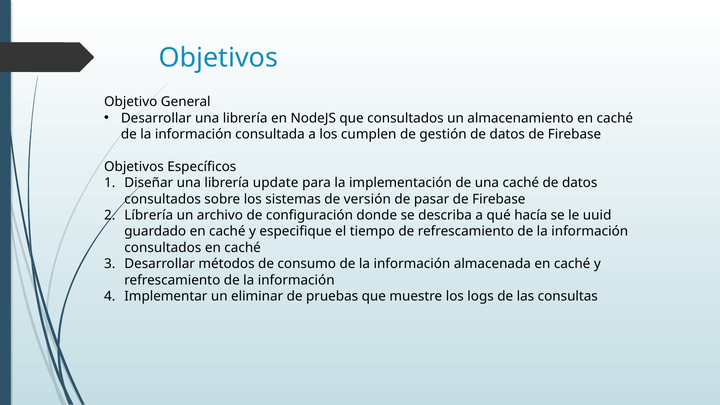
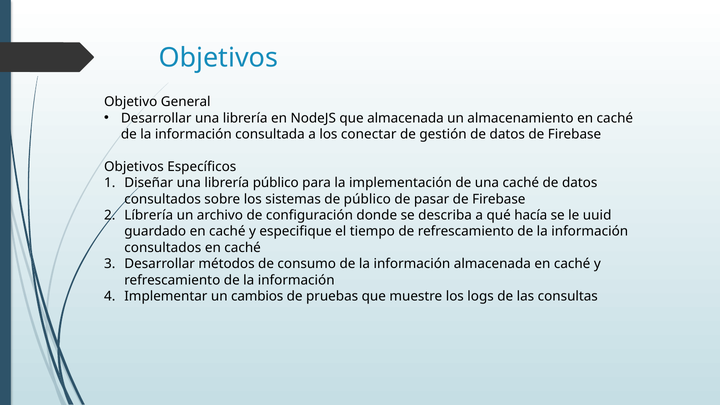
que consultados: consultados -> almacenada (405, 118)
cumplen: cumplen -> conectar (369, 134)
librería update: update -> público (276, 183)
de versión: versión -> público (367, 199)
eliminar: eliminar -> cambios (257, 296)
